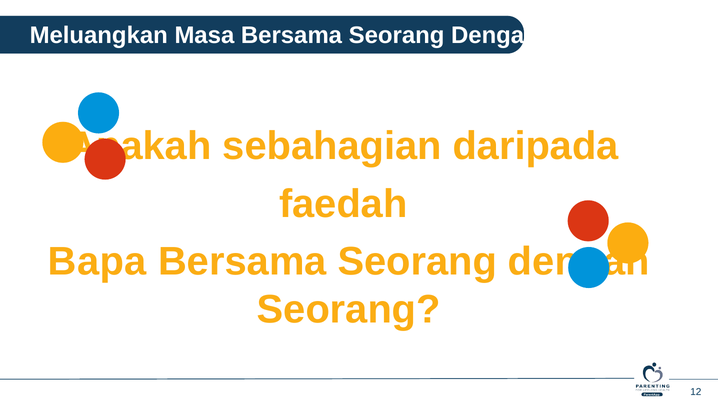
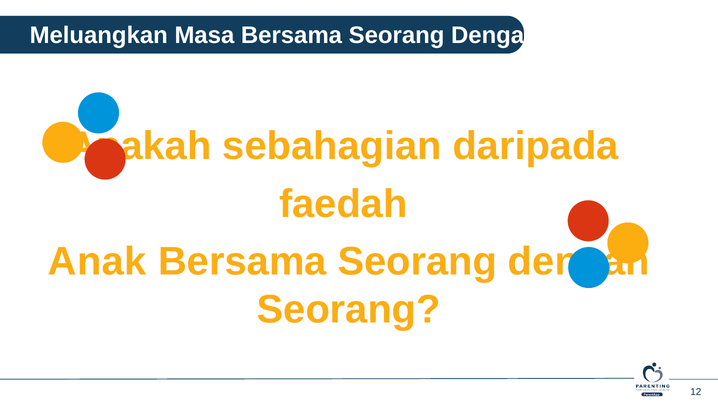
Bapa: Bapa -> Anak (97, 262)
